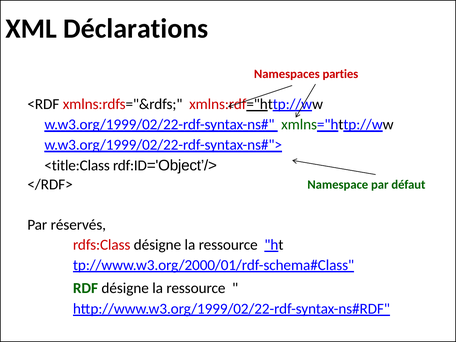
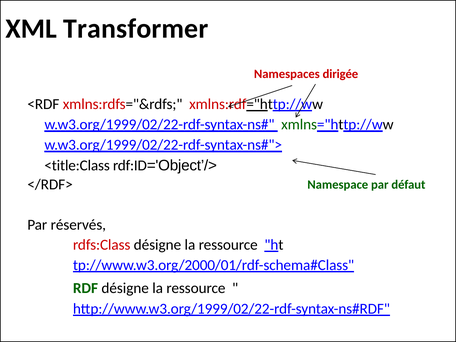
Déclarations: Déclarations -> Transformer (136, 29)
parties: parties -> dirigée (340, 74)
